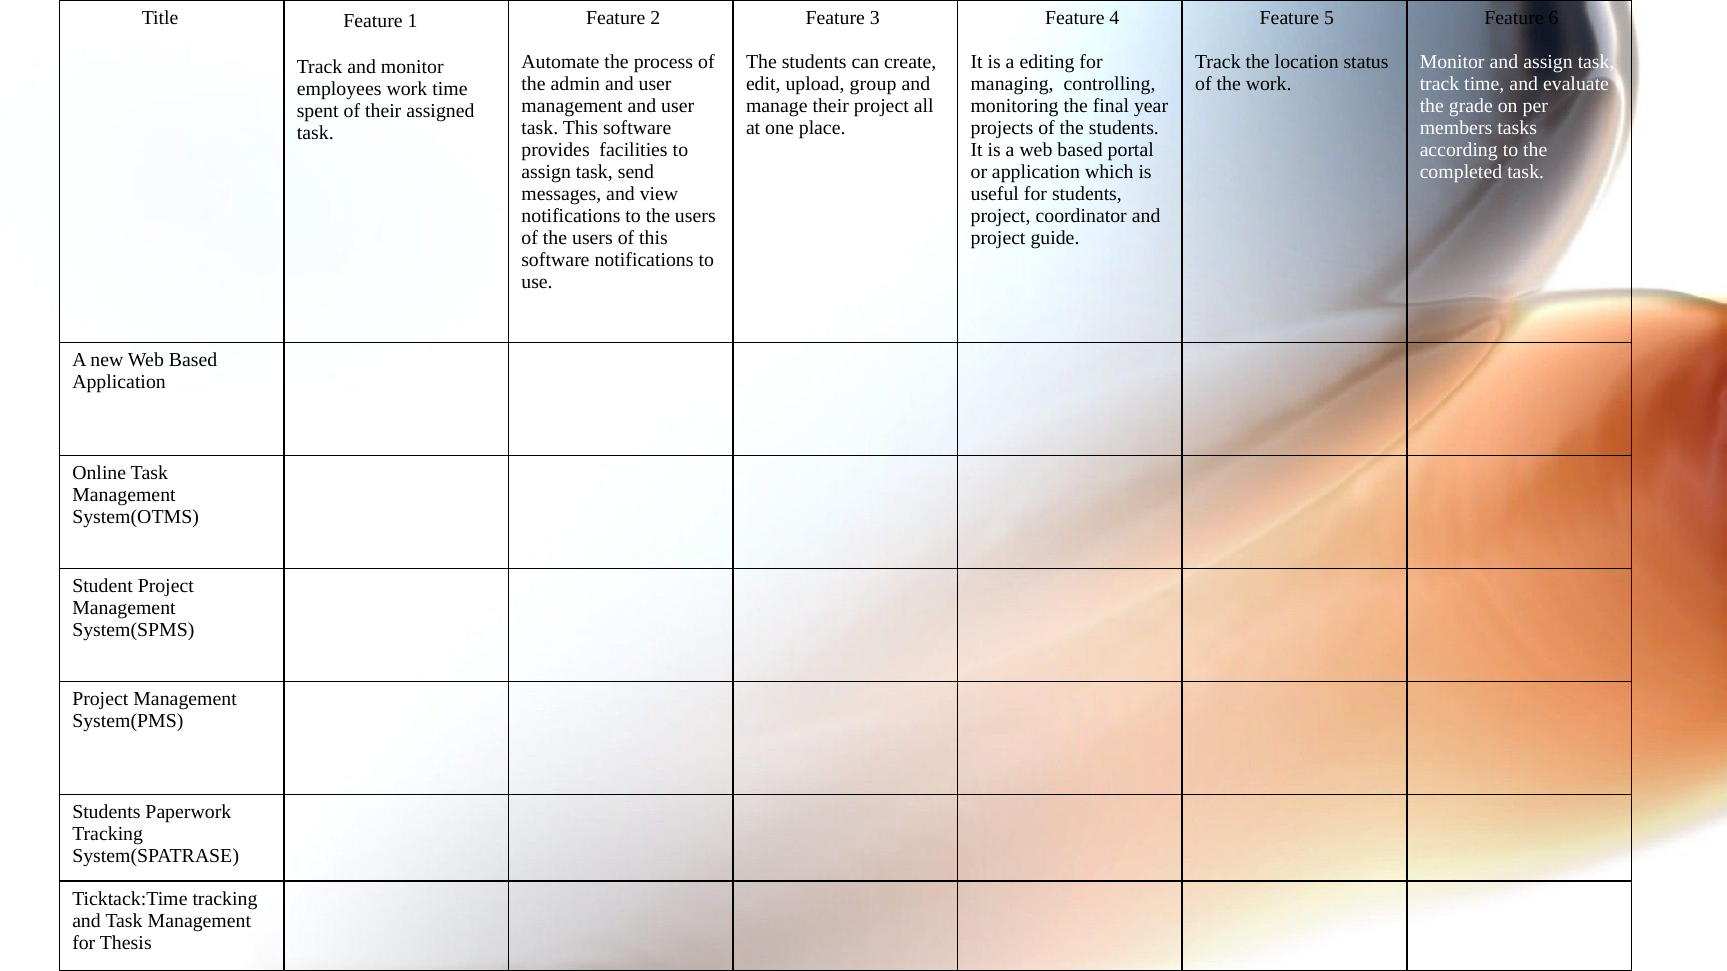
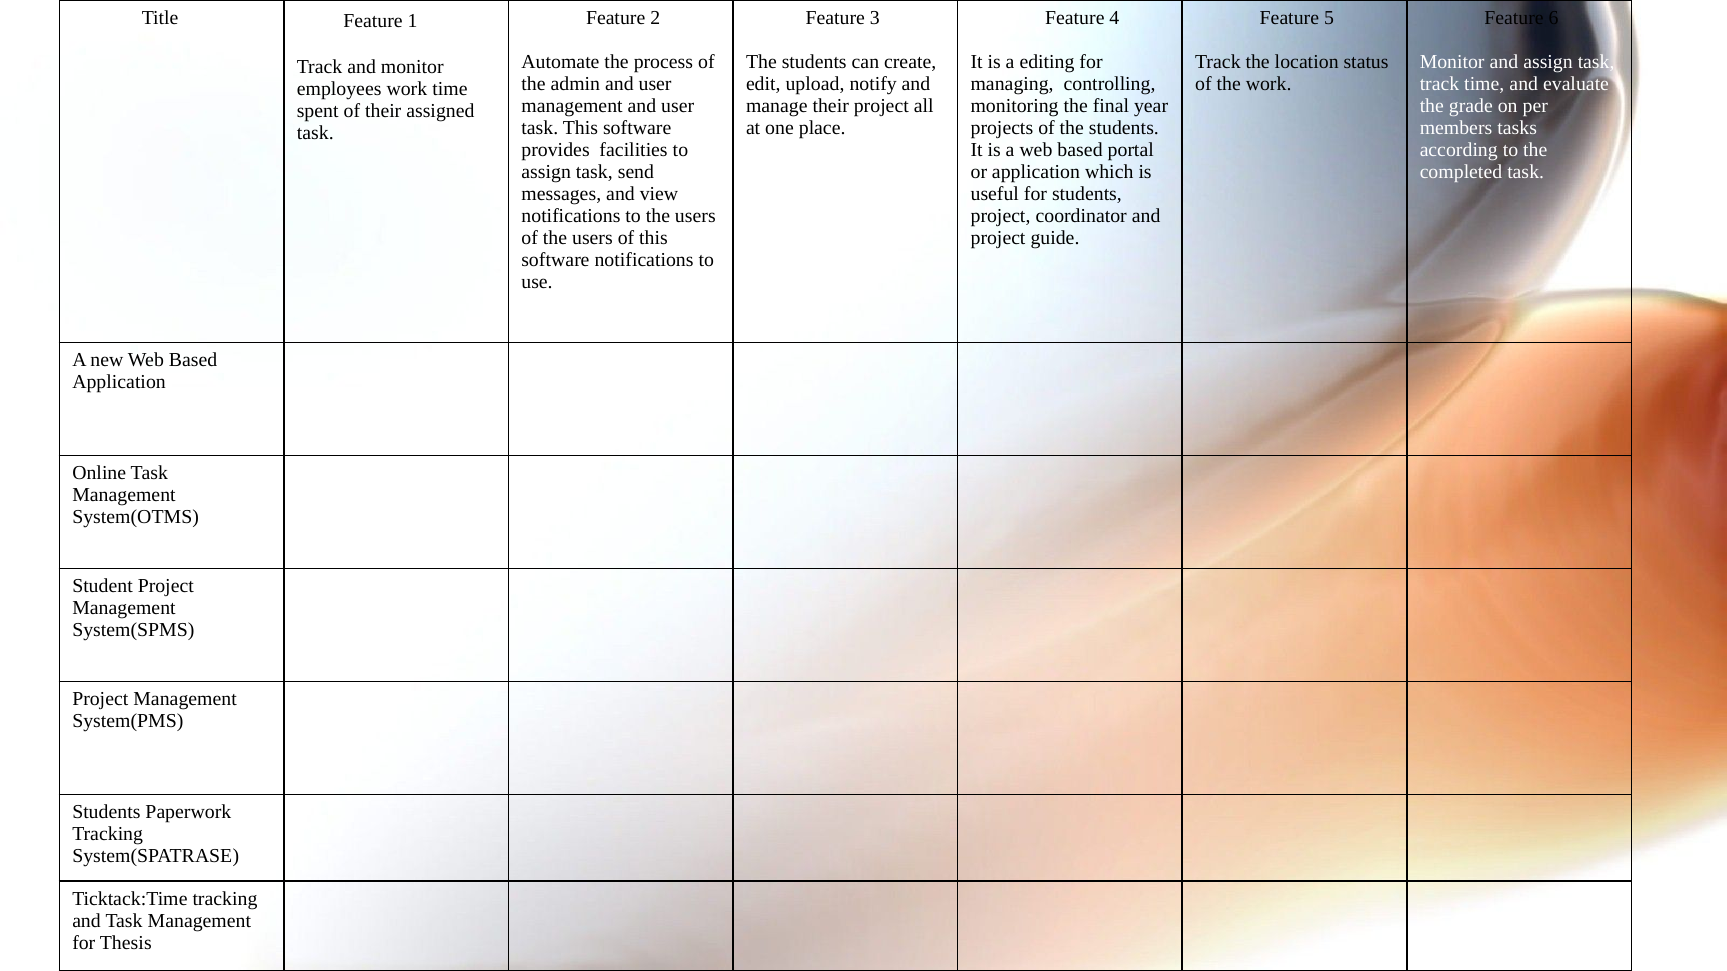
group: group -> notify (873, 84)
